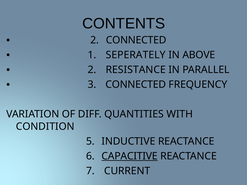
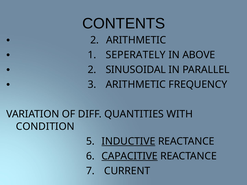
2 CONNECTED: CONNECTED -> ARITHMETIC (136, 40)
RESISTANCE: RESISTANCE -> SINUSOIDAL (136, 70)
CONNECTED: CONNECTED -> ARITHMETIC (136, 85)
INDUCTIVE underline: none -> present (128, 141)
